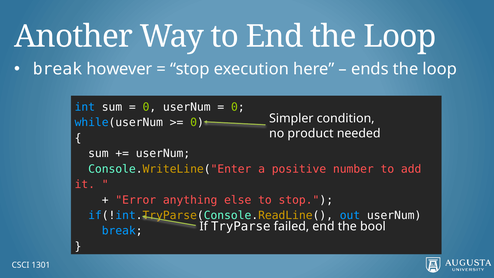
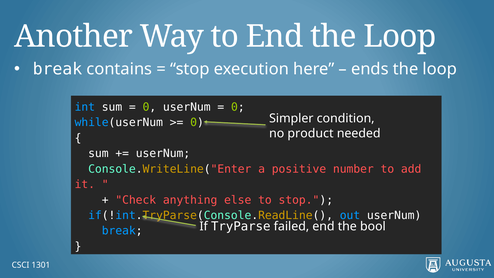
however: however -> contains (119, 69)
Error: Error -> Check (136, 200)
